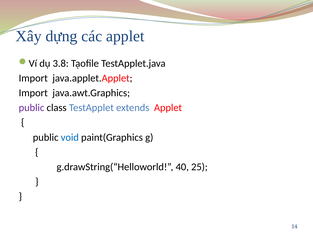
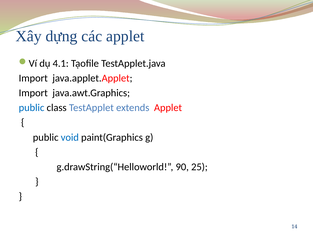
3.8: 3.8 -> 4.1 (61, 63)
public colour: purple -> blue (32, 108)
40: 40 -> 90 (182, 167)
